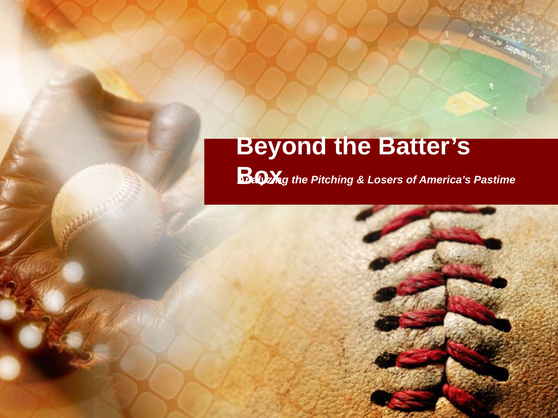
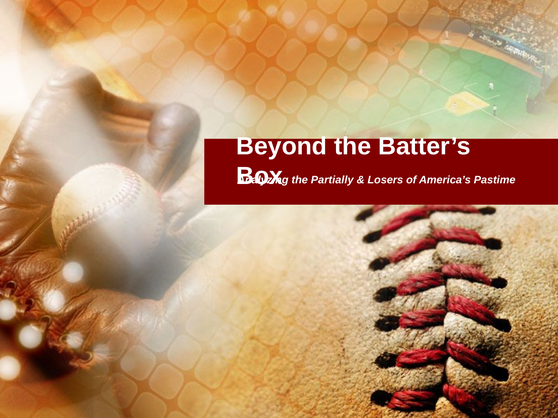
Pitching: Pitching -> Partially (332, 180)
